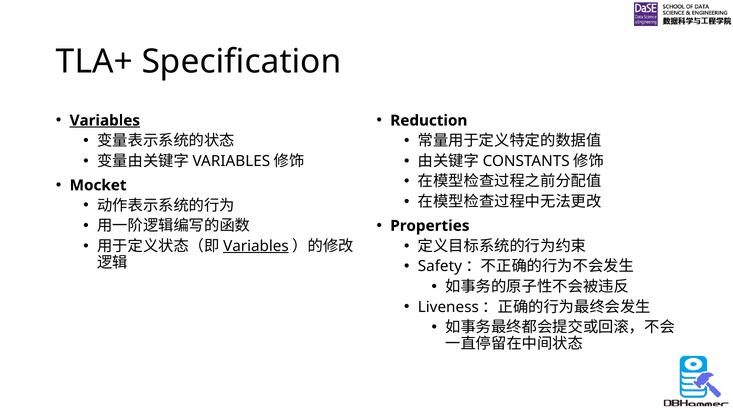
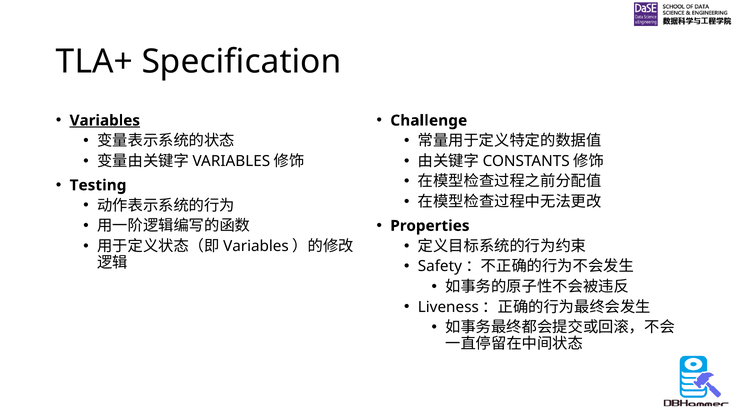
Reduction: Reduction -> Challenge (429, 121)
Mocket: Mocket -> Testing (98, 185)
Variables underline: present -> none (256, 246)
